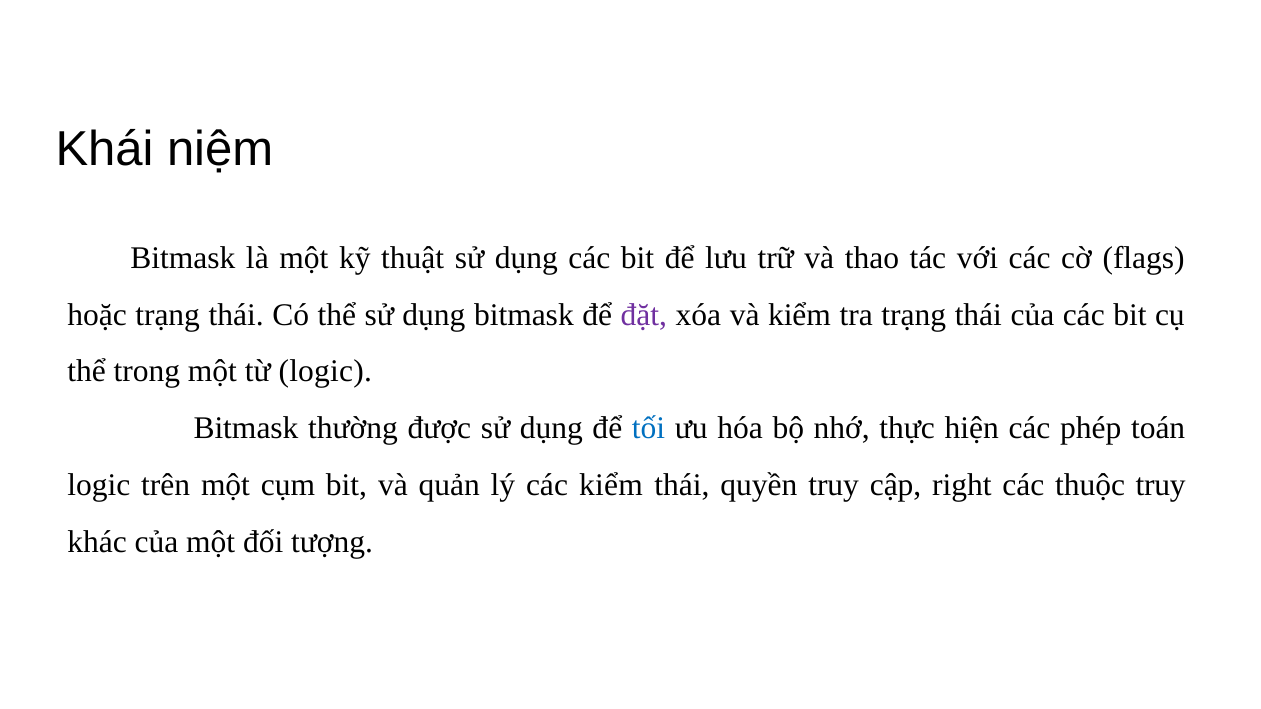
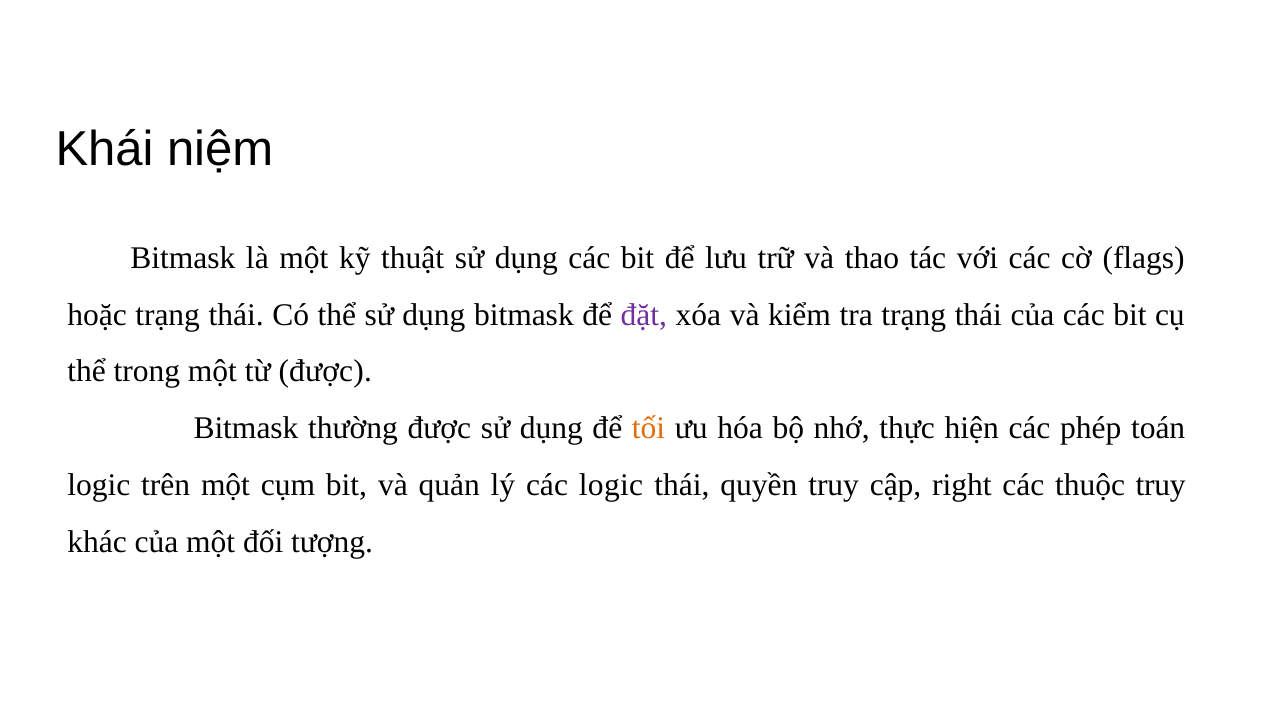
từ logic: logic -> được (325, 372)
tối colour: blue -> orange (649, 428)
các kiểm: kiểm -> logic (611, 485)
